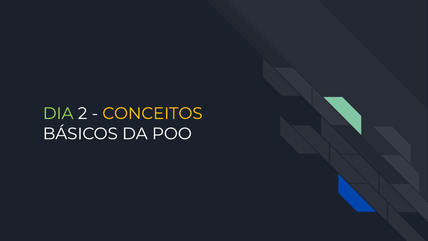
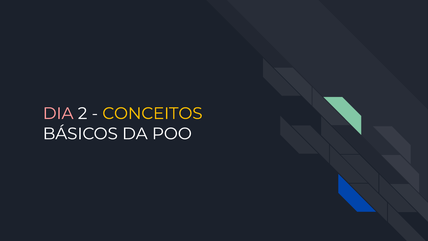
DIA colour: light green -> pink (58, 113)
